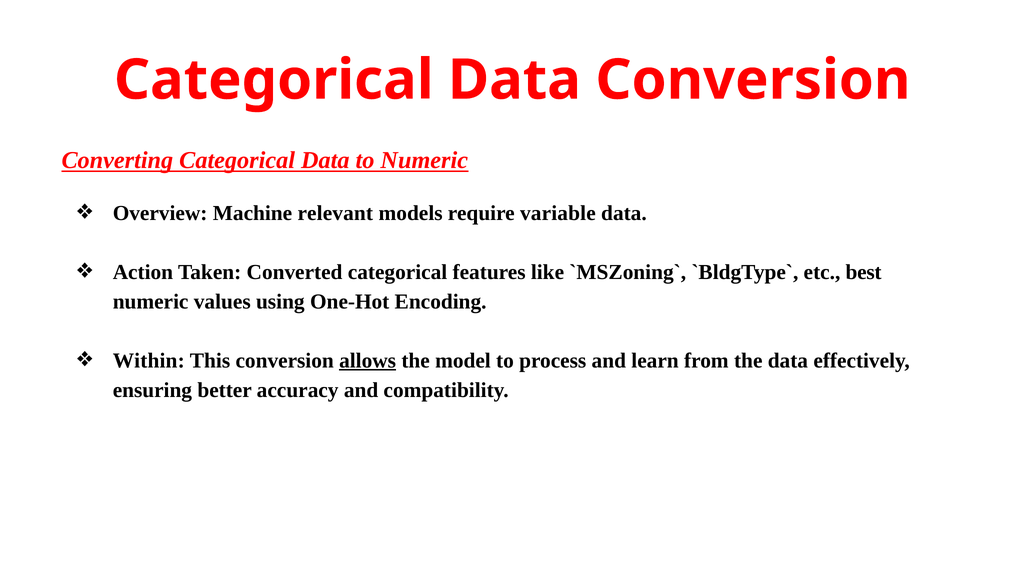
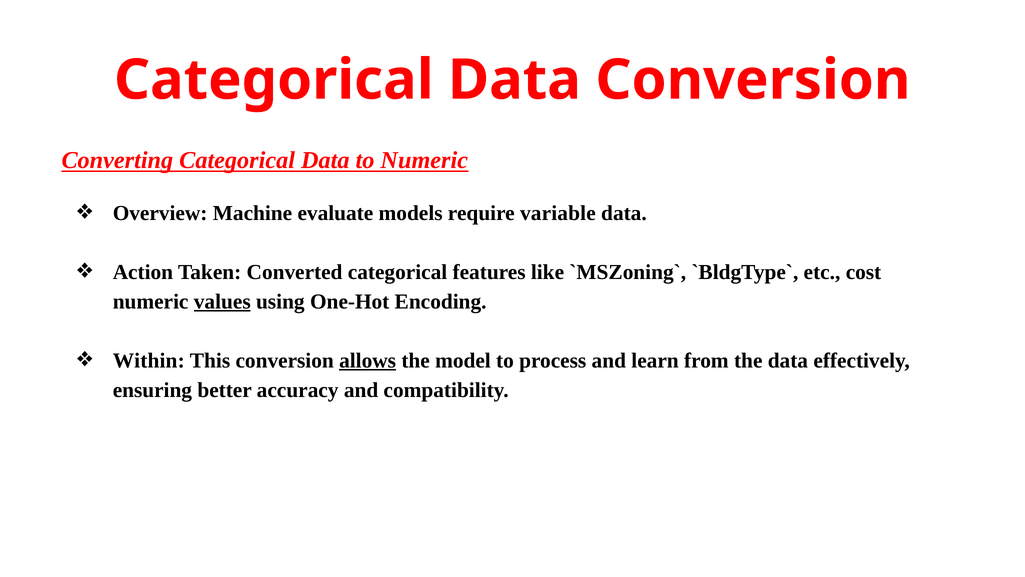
relevant: relevant -> evaluate (335, 213)
best: best -> cost (863, 272)
values underline: none -> present (222, 301)
